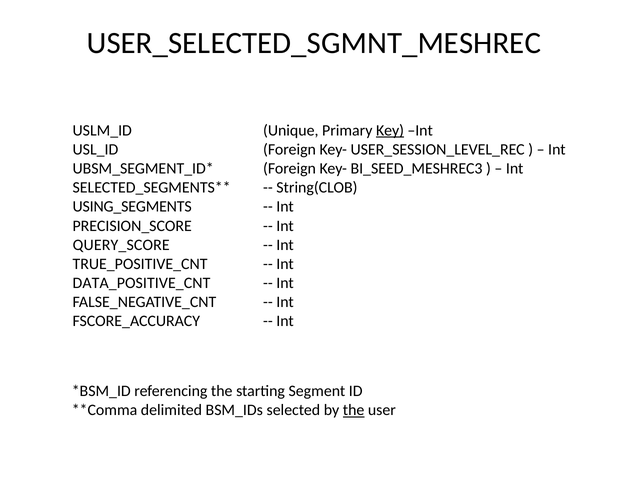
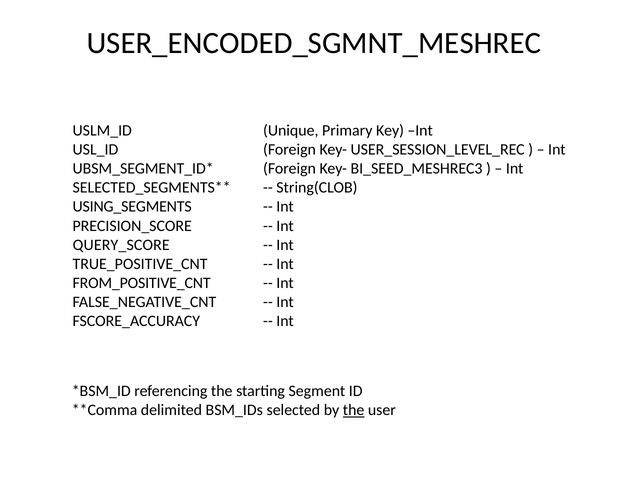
USER_SELECTED_SGMNT_MESHREC: USER_SELECTED_SGMNT_MESHREC -> USER_ENCODED_SGMNT_MESHREC (314, 43)
Key underline: present -> none (390, 130)
DATA_POSITIVE_CNT: DATA_POSITIVE_CNT -> FROM_POSITIVE_CNT (142, 283)
